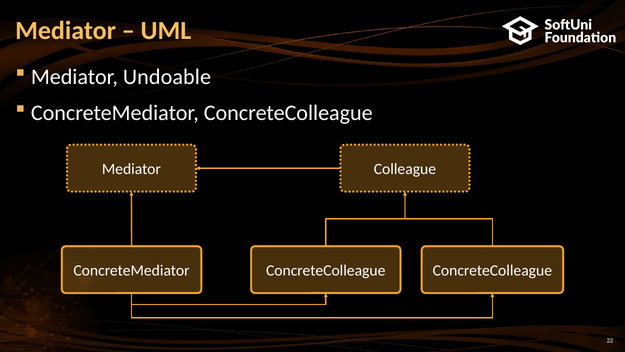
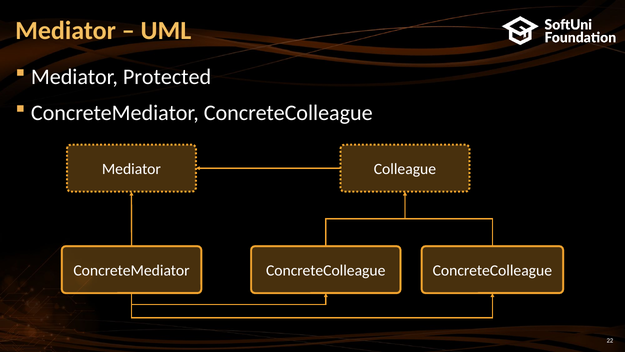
Undoable: Undoable -> Protected (167, 77)
